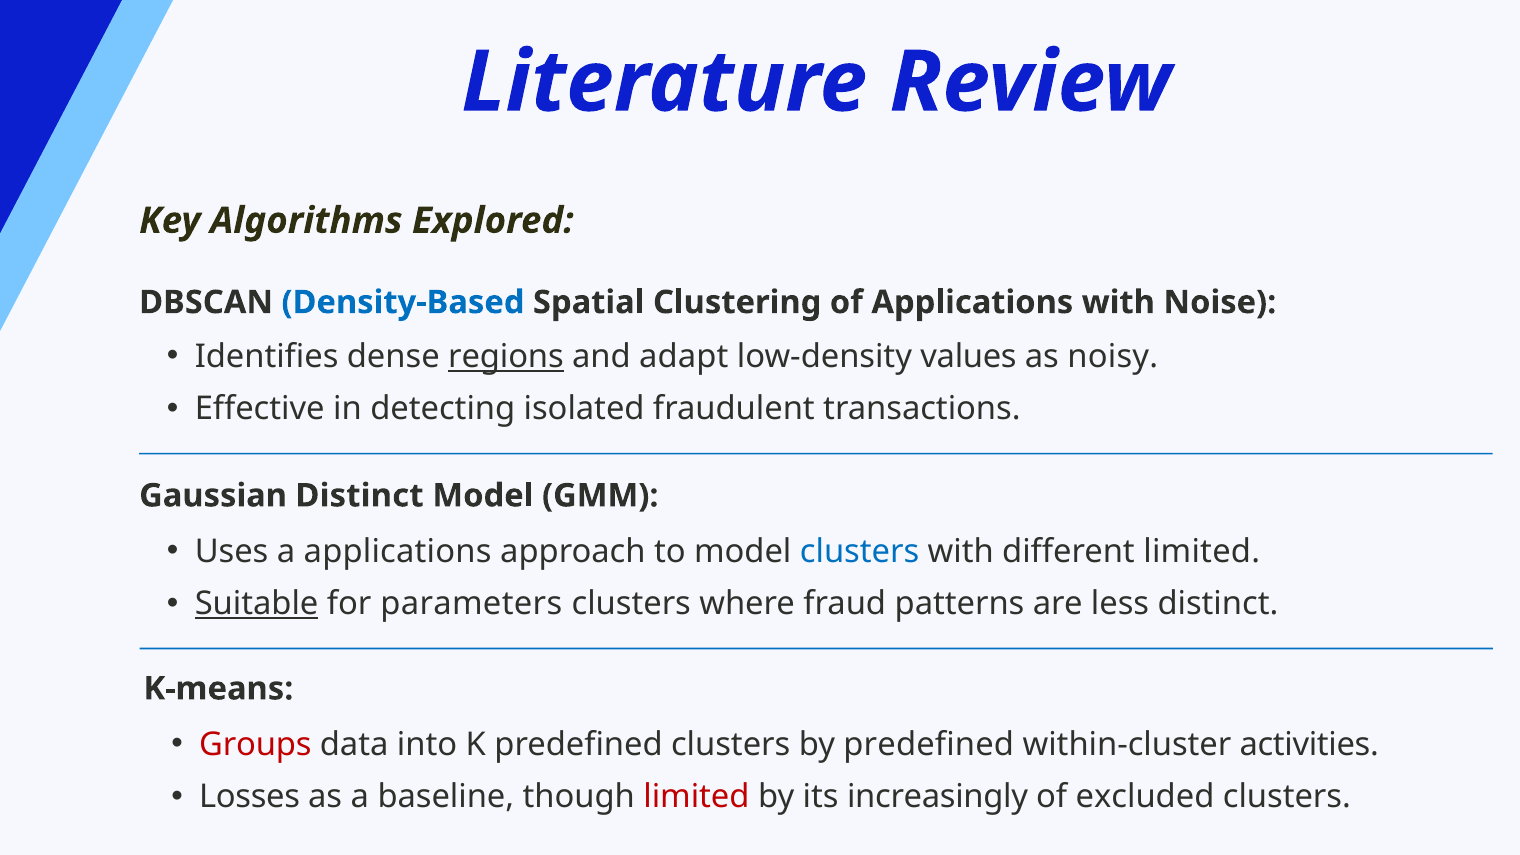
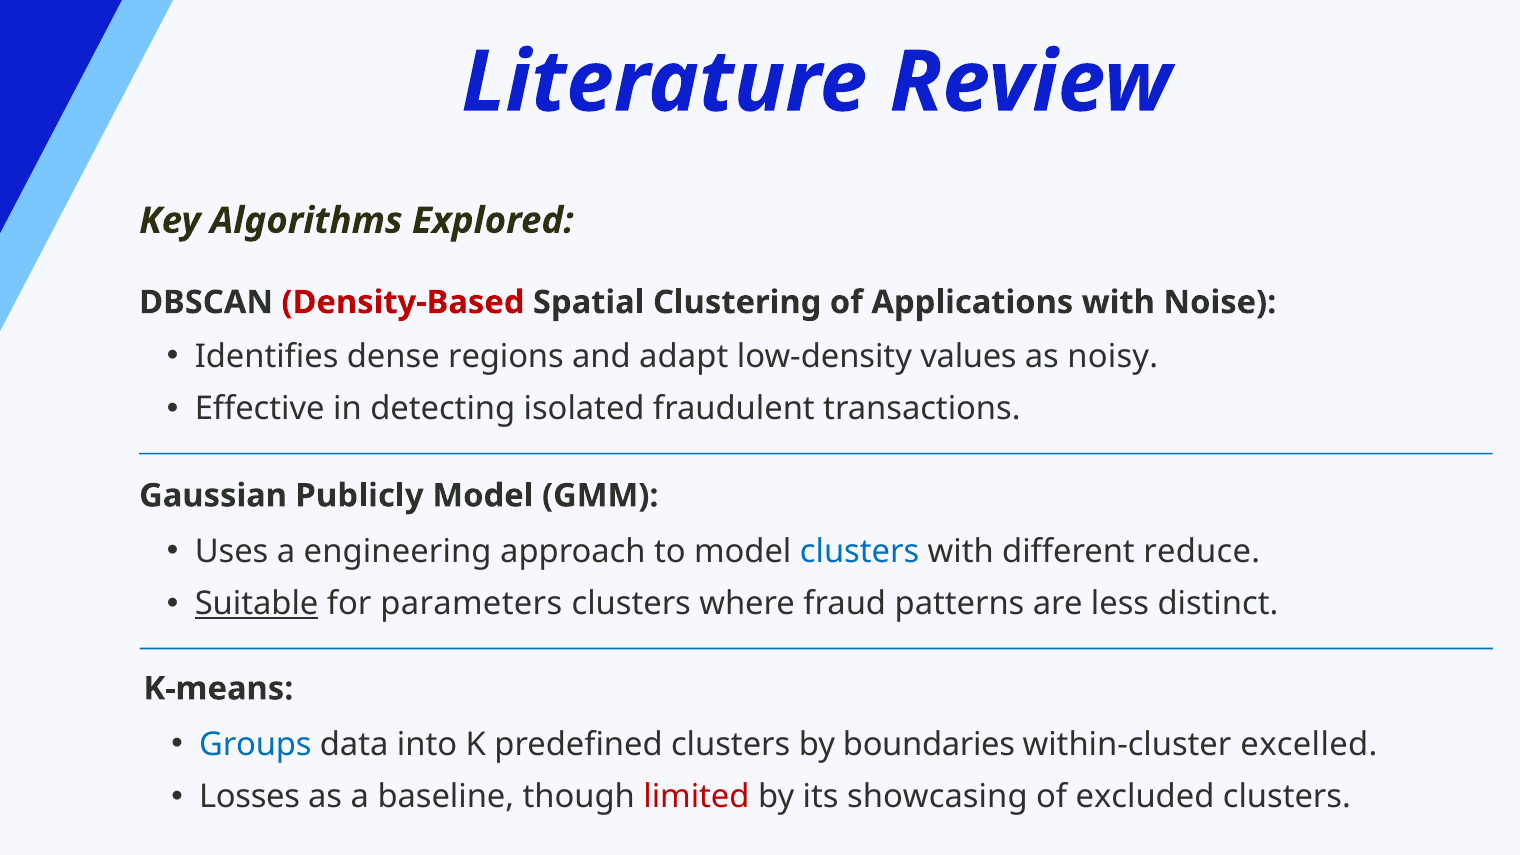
Density-Based colour: blue -> red (403, 302)
regions underline: present -> none (506, 357)
Gaussian Distinct: Distinct -> Publicly (360, 496)
a applications: applications -> engineering (398, 552)
different limited: limited -> reduce (1202, 552)
Groups colour: red -> blue (255, 745)
by predefined: predefined -> boundaries (929, 745)
activities: activities -> excelled (1309, 745)
increasingly: increasingly -> showcasing (937, 797)
